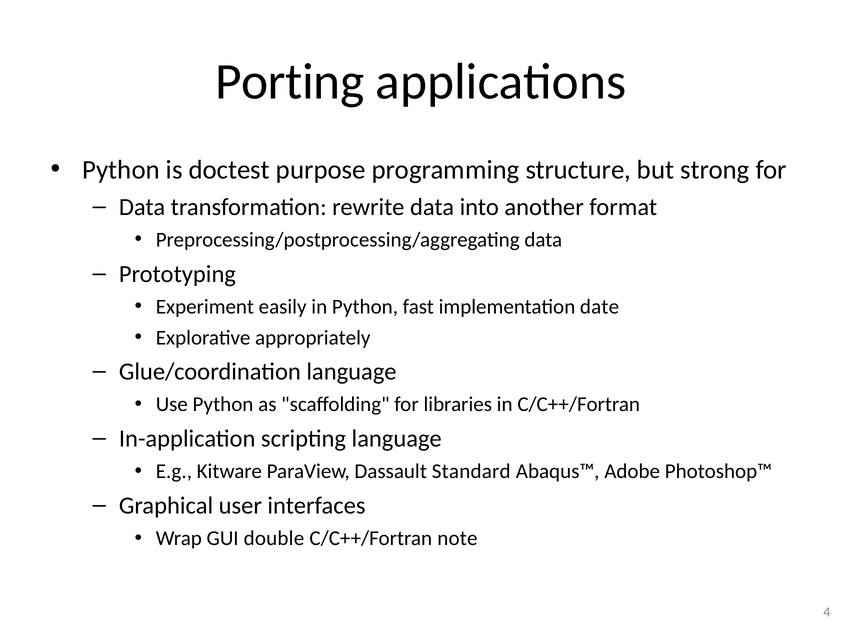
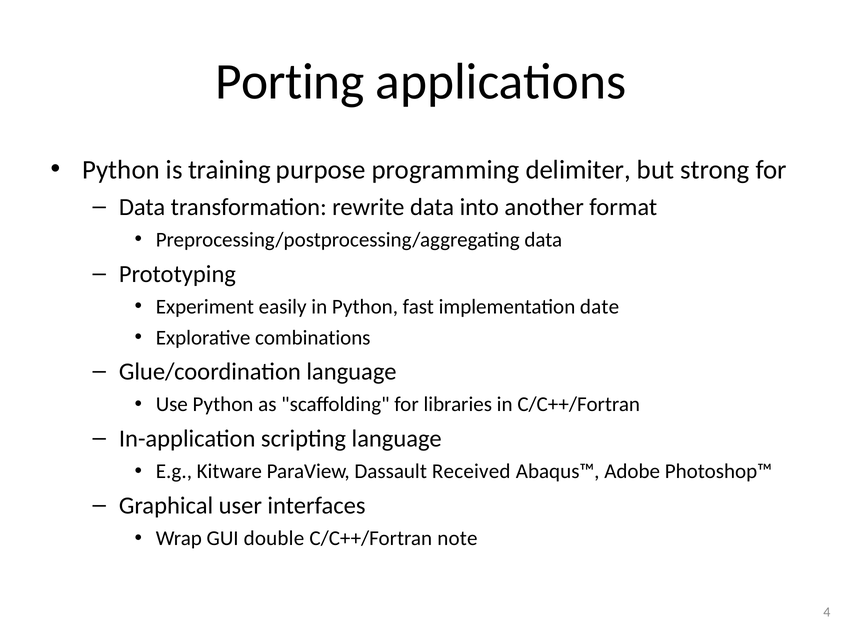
doctest: doctest -> training (229, 170)
structure: structure -> delimiter (578, 170)
appropriately: appropriately -> combinations (313, 337)
Standard: Standard -> Received (471, 471)
